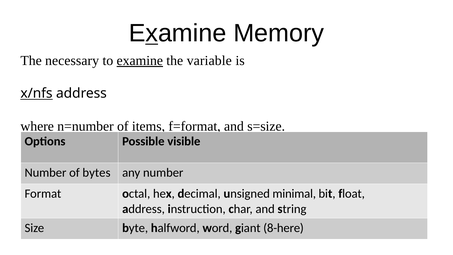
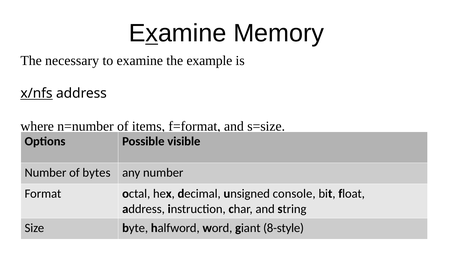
examine underline: present -> none (140, 60)
variable: variable -> example (209, 60)
minimal: minimal -> console (294, 194)
8-here: 8-here -> 8-style (284, 228)
